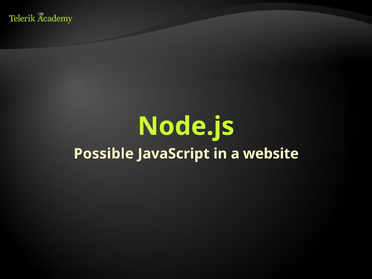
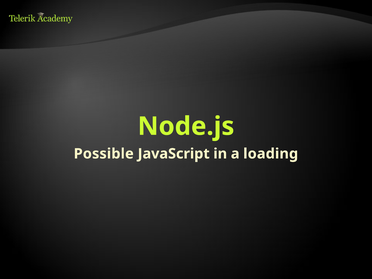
website: website -> loading (271, 154)
